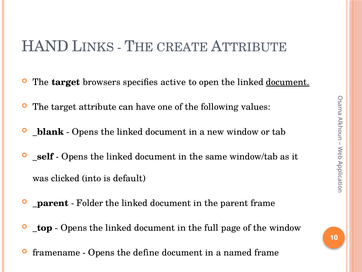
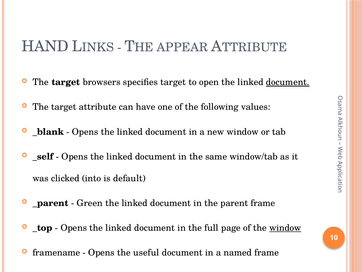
CREATE: CREATE -> APPEAR (182, 47)
specifies active: active -> target (173, 82)
Folder: Folder -> Green (90, 203)
window underline: none -> present (285, 227)
define: define -> useful (146, 252)
